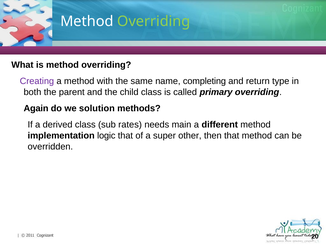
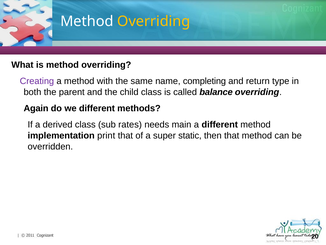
Overriding colour: light green -> yellow (154, 21)
primary: primary -> balance (216, 92)
we solution: solution -> different (97, 108)
logic: logic -> print (106, 135)
other: other -> static (190, 135)
